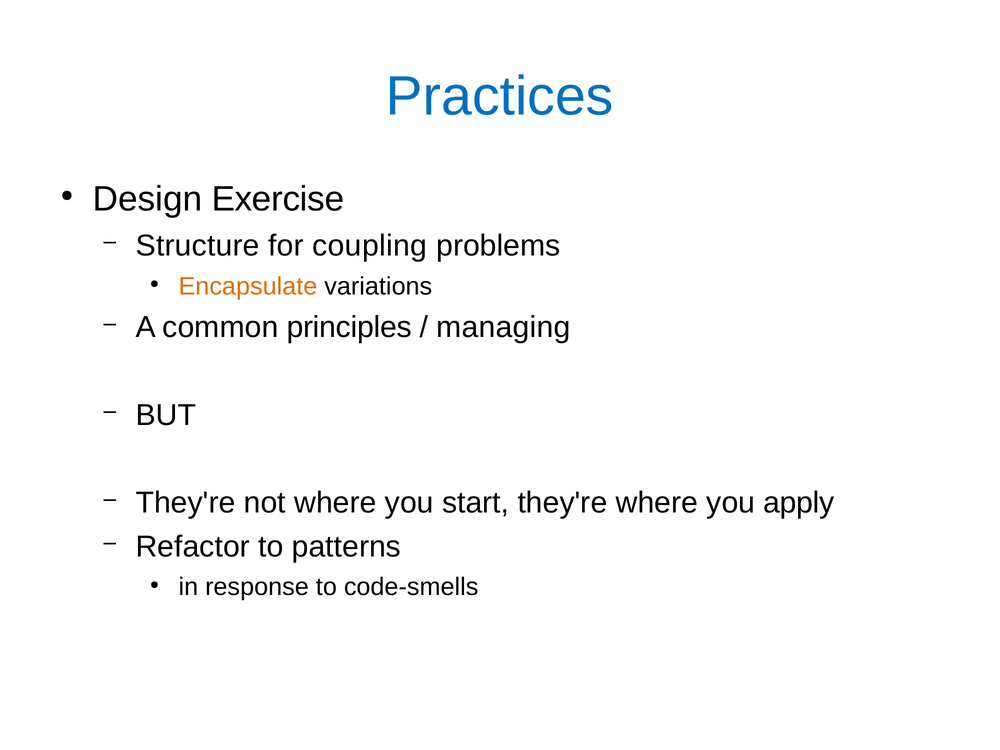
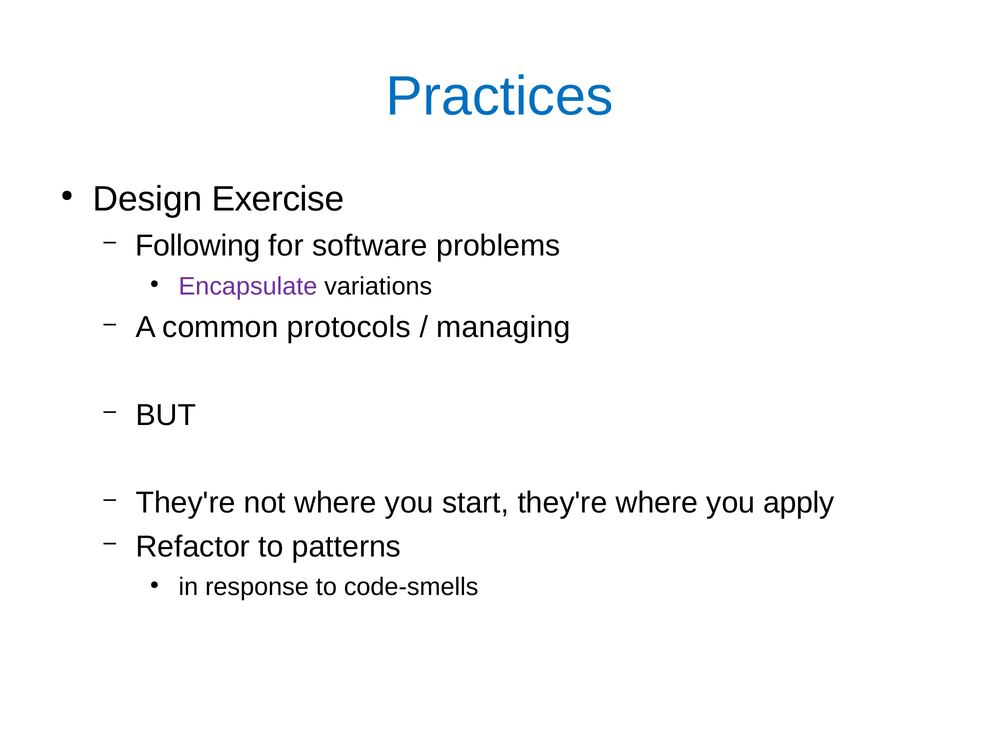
Structure: Structure -> Following (198, 246)
coupling: coupling -> software (370, 246)
Encapsulate colour: orange -> purple (248, 286)
principles: principles -> protocols (349, 327)
